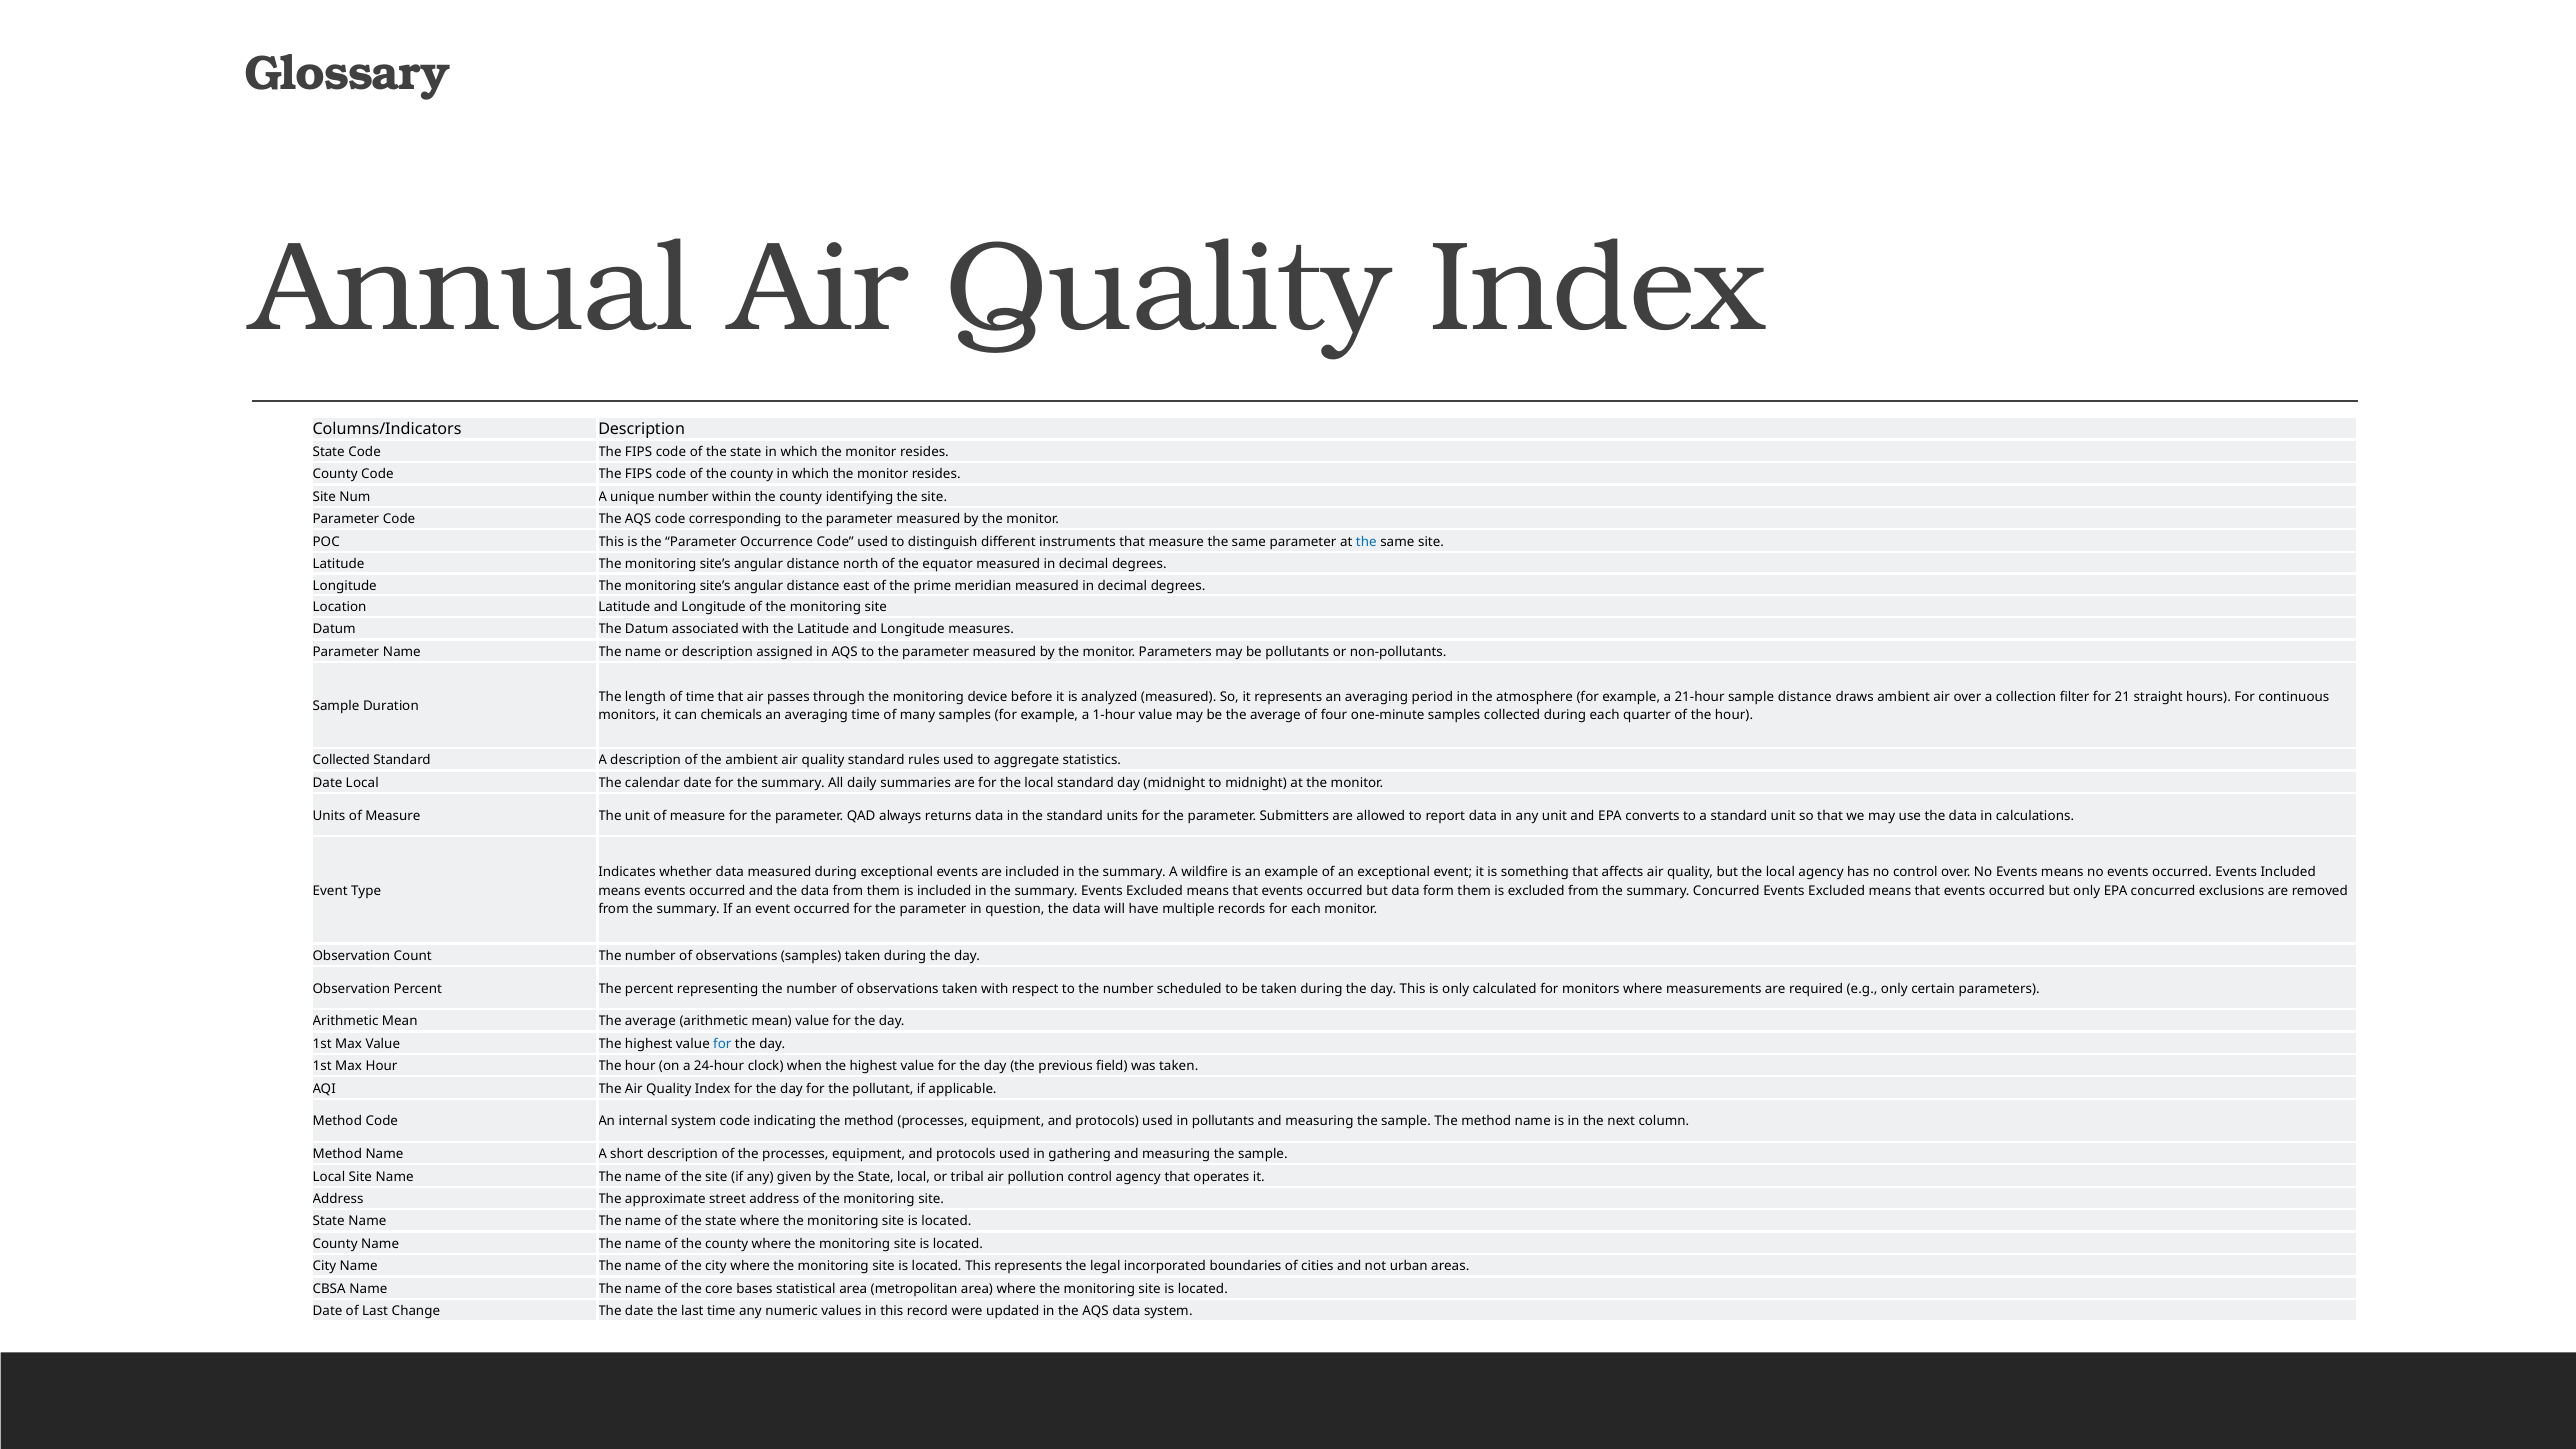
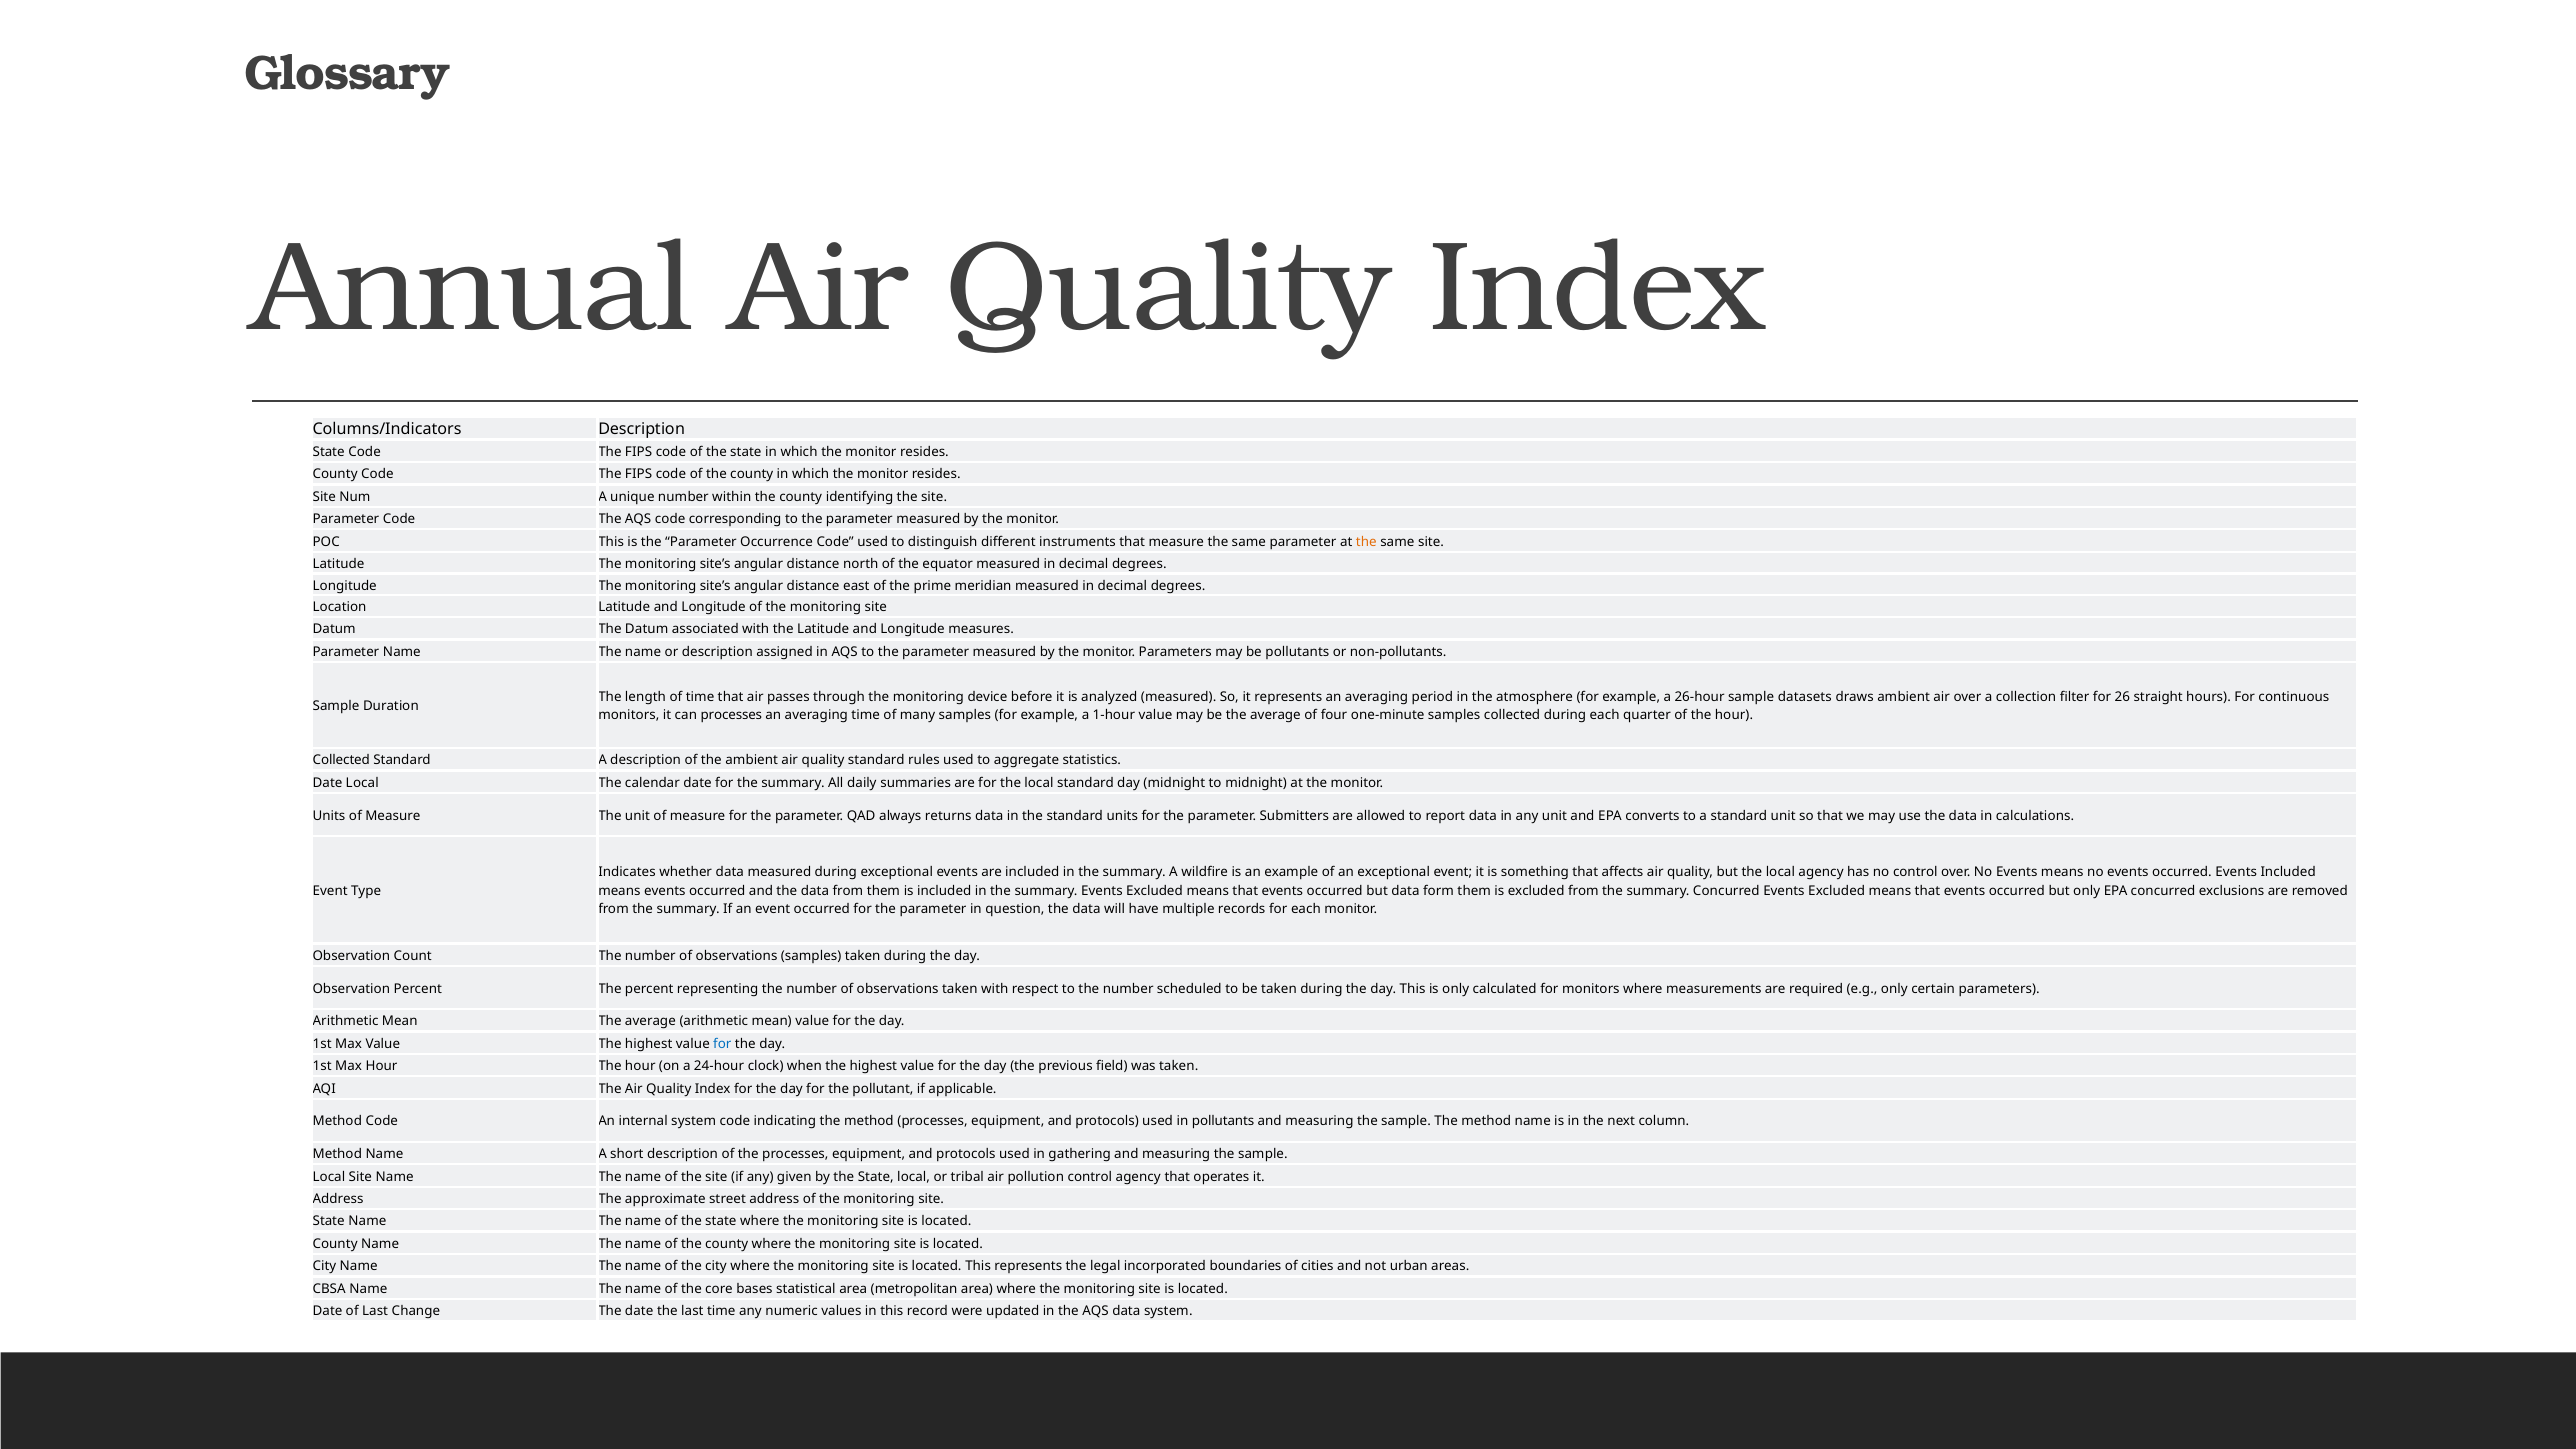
the colour: blue -> orange (1366, 542)
21-hour: 21-hour -> 26-hour (1700, 697)
sample distance: distance -> datasets (1805, 697)
21: 21 -> 26 (2122, 697)
can chemicals: chemicals -> processes (731, 715)
